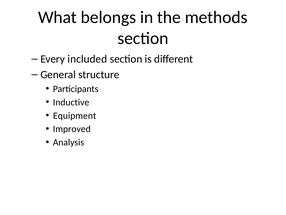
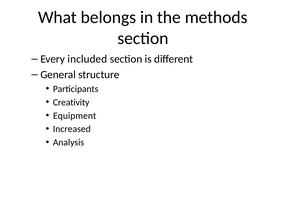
Inductive: Inductive -> Creativity (71, 102)
Improved: Improved -> Increased (72, 129)
